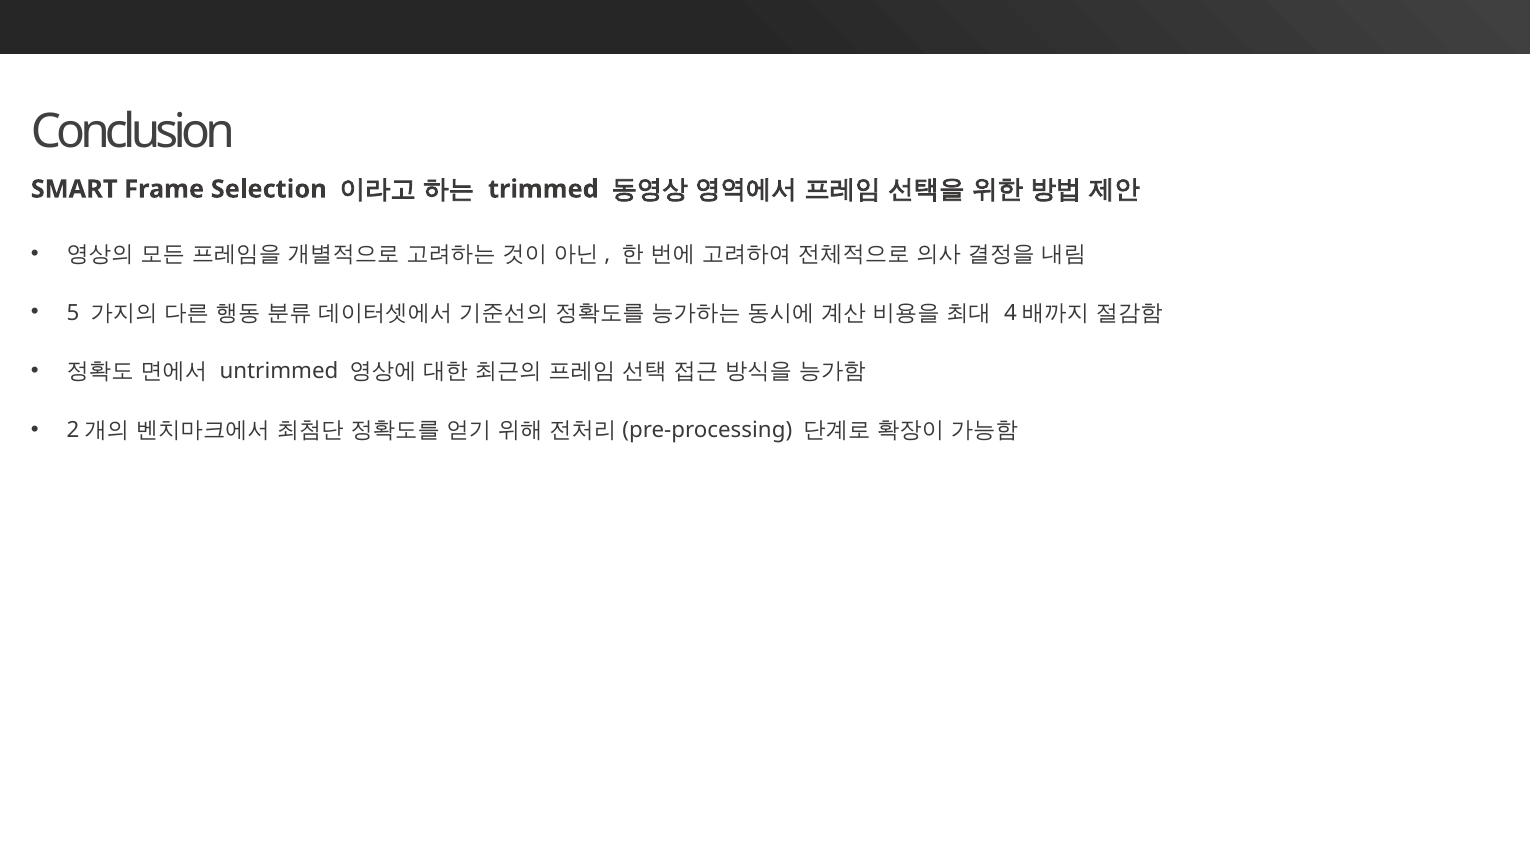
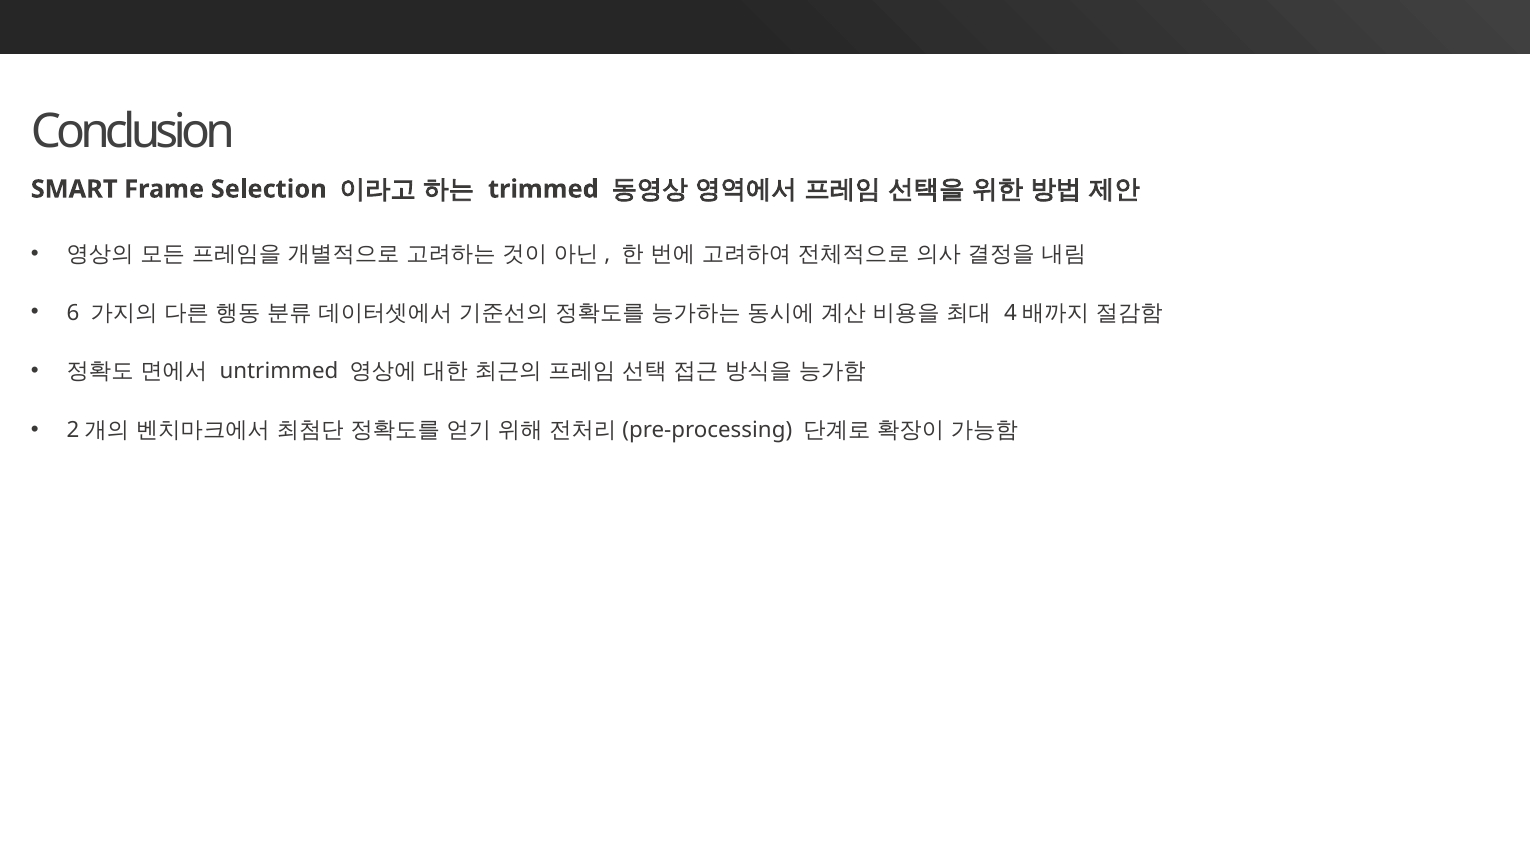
5: 5 -> 6 (73, 313)
